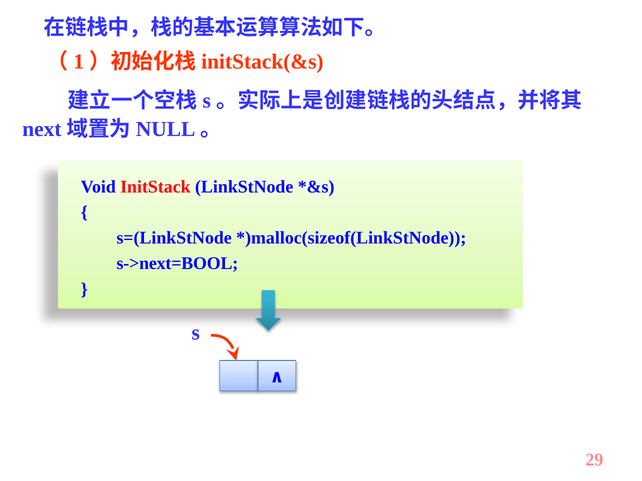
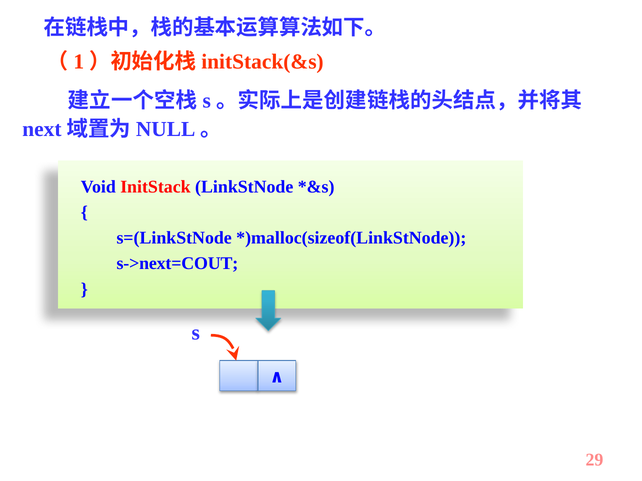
s->next=BOOL: s->next=BOOL -> s->next=COUT (177, 264)
